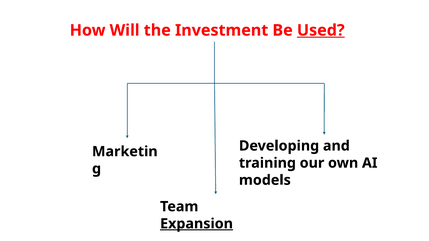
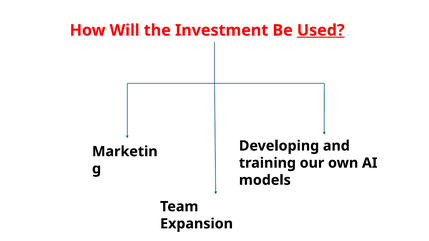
Expansion underline: present -> none (197, 224)
